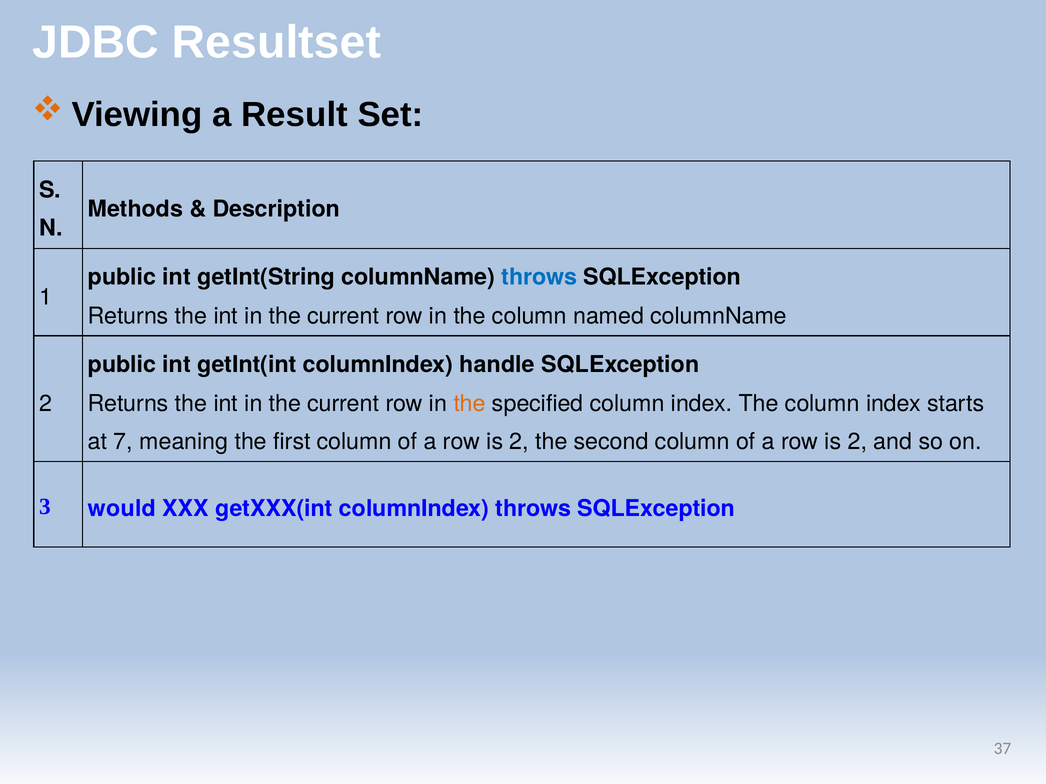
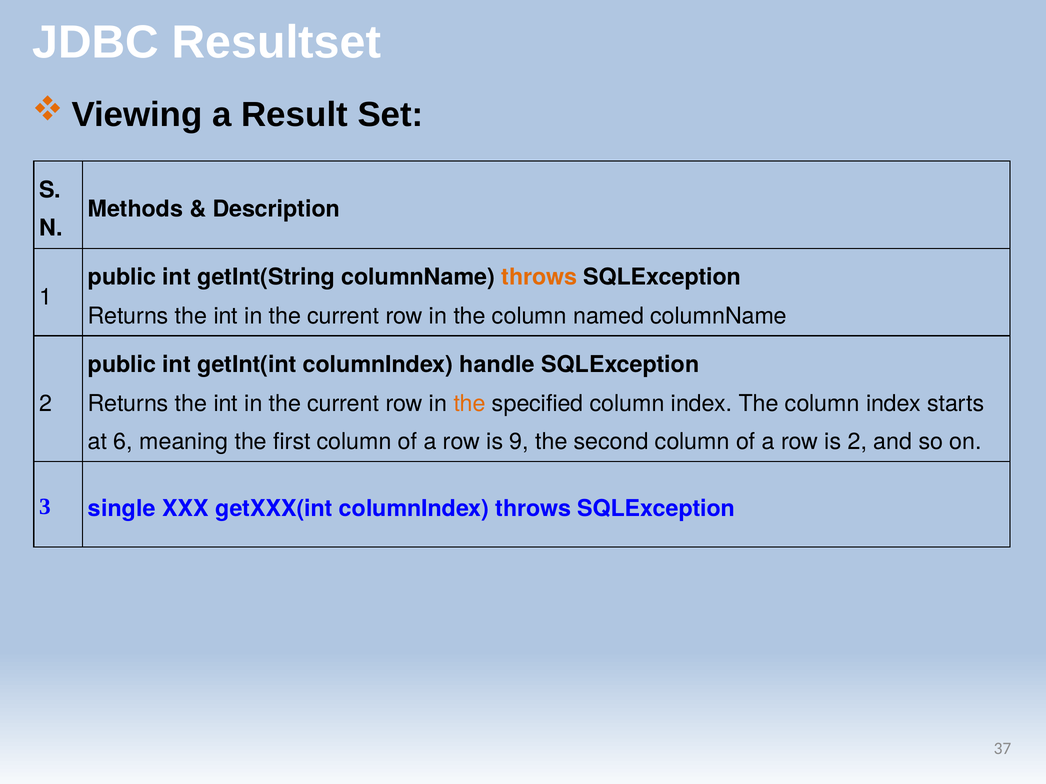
throws colour: blue -> orange (539, 277)
7: 7 -> 6 (123, 442)
2: 2 -> 9 (519, 442)
would: would -> single (122, 509)
